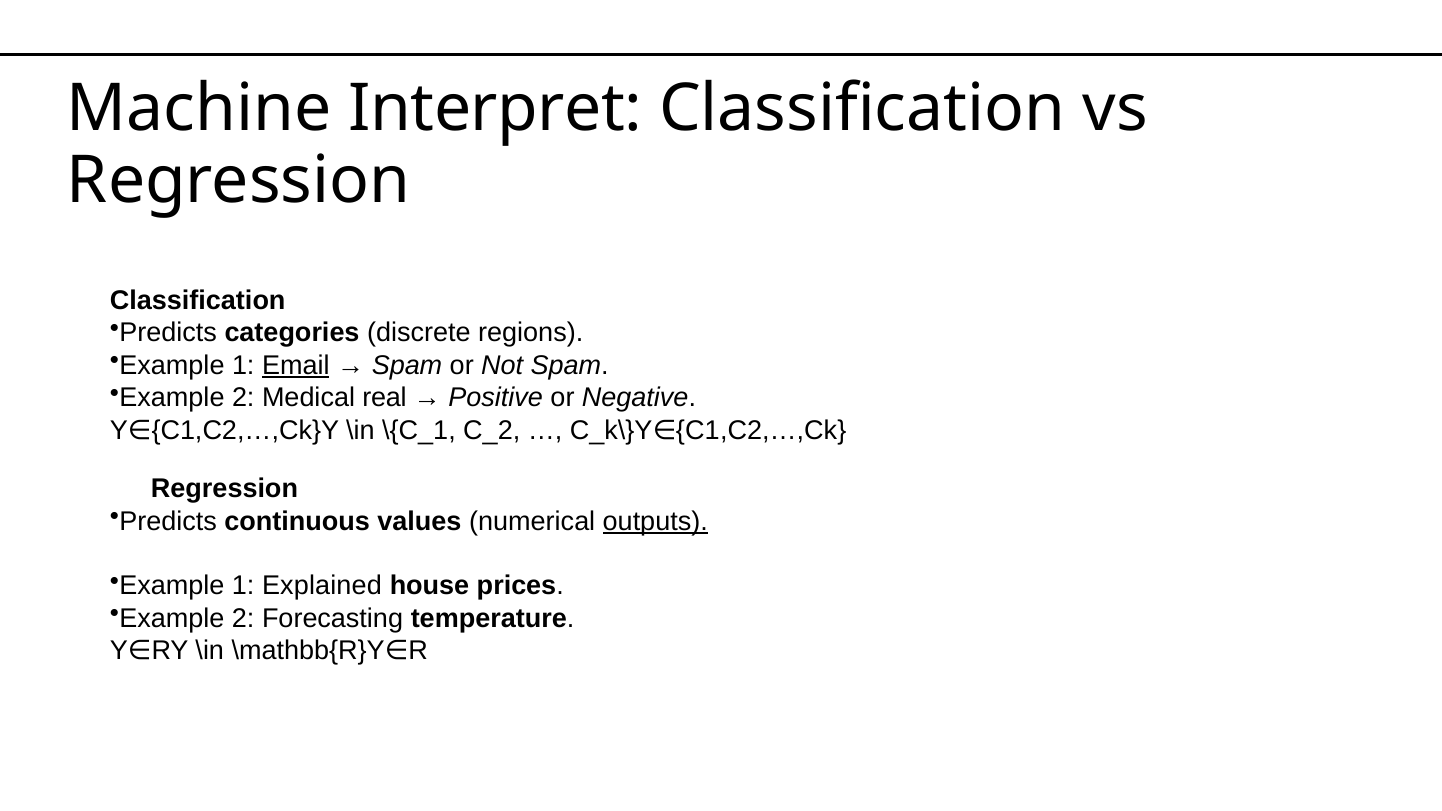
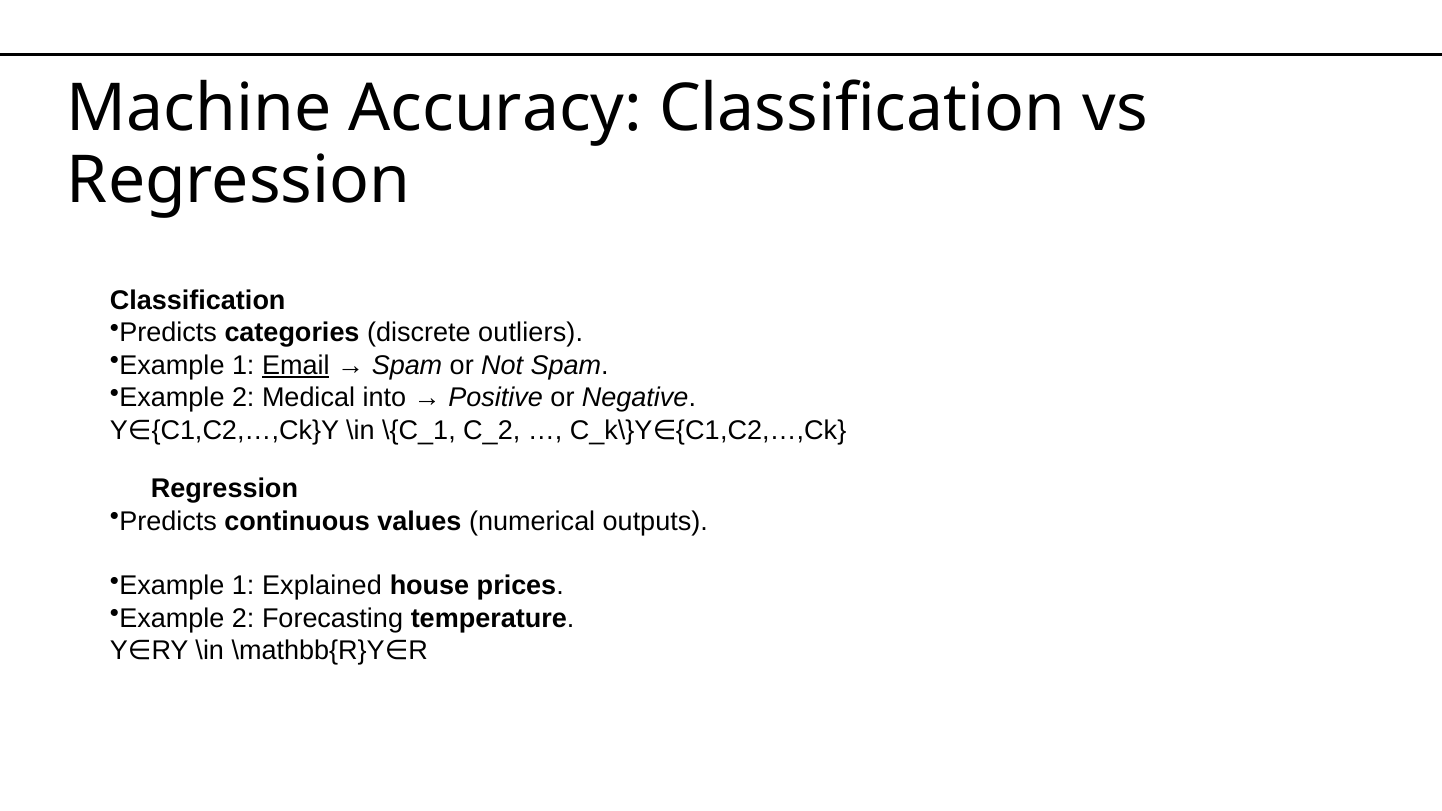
Interpret: Interpret -> Accuracy (495, 109)
regions: regions -> outliers (531, 333)
real: real -> into (384, 398)
outputs underline: present -> none (655, 521)
